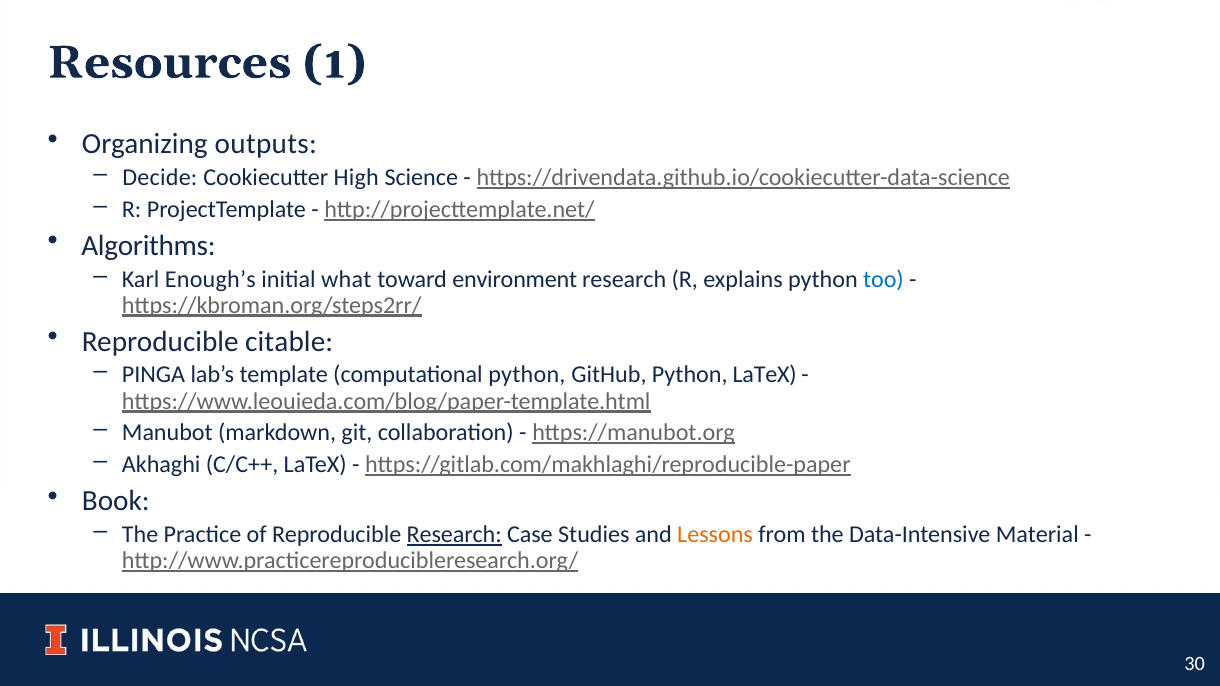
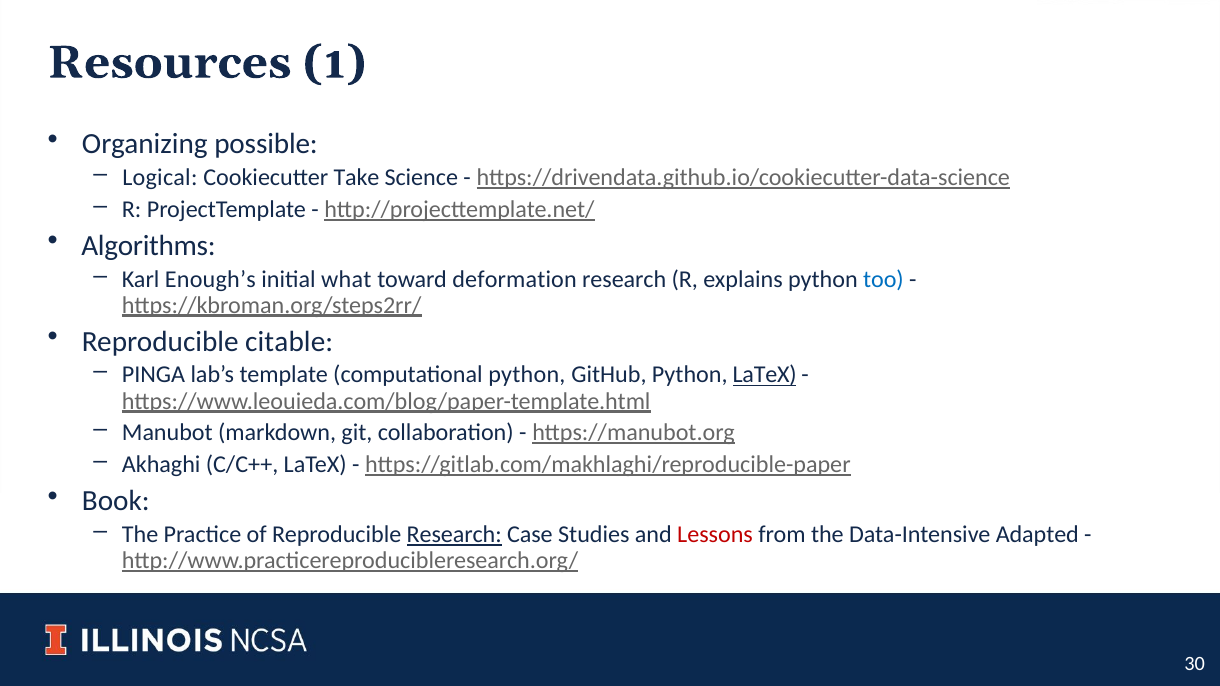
outputs: outputs -> possible (266, 144)
Decide: Decide -> Logical (160, 178)
High: High -> Take (356, 178)
environment: environment -> deformation (515, 279)
LaTeX underline: none -> present (765, 375)
Lessons colour: orange -> red (715, 535)
Material: Material -> Adapted (1037, 535)
